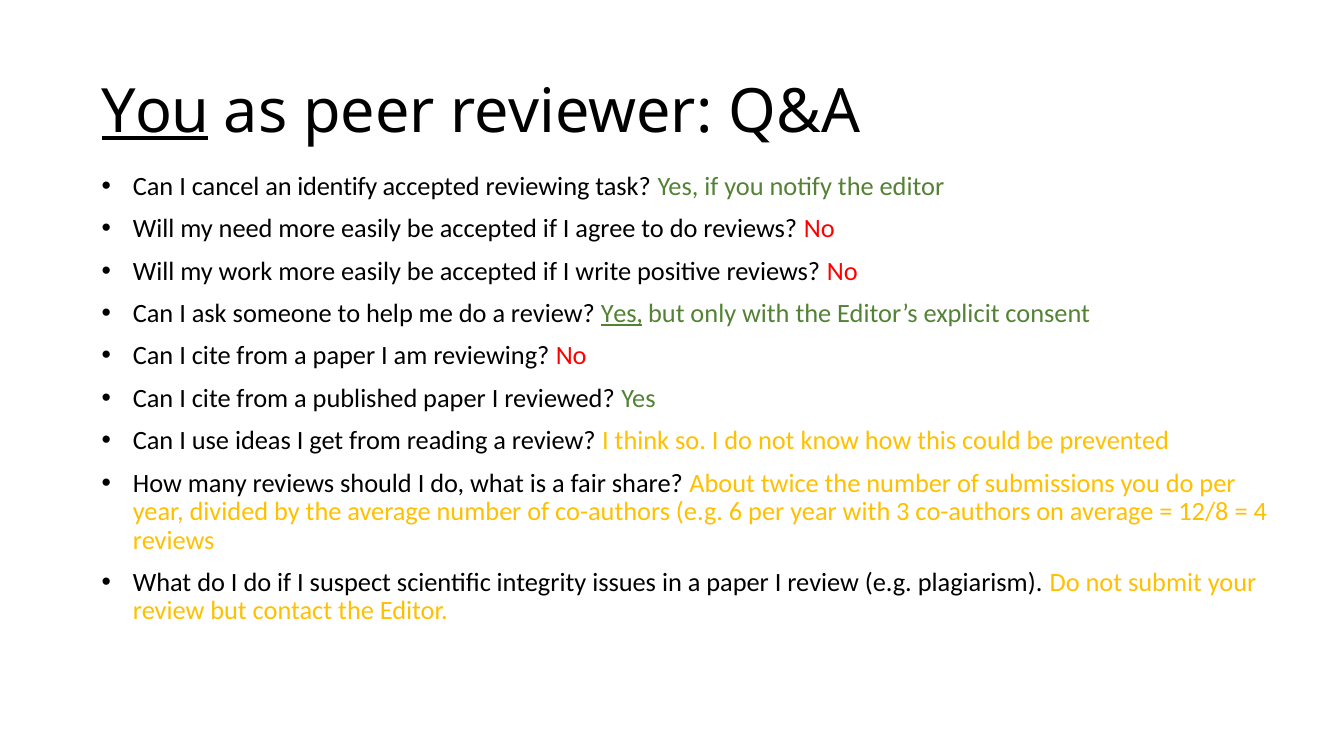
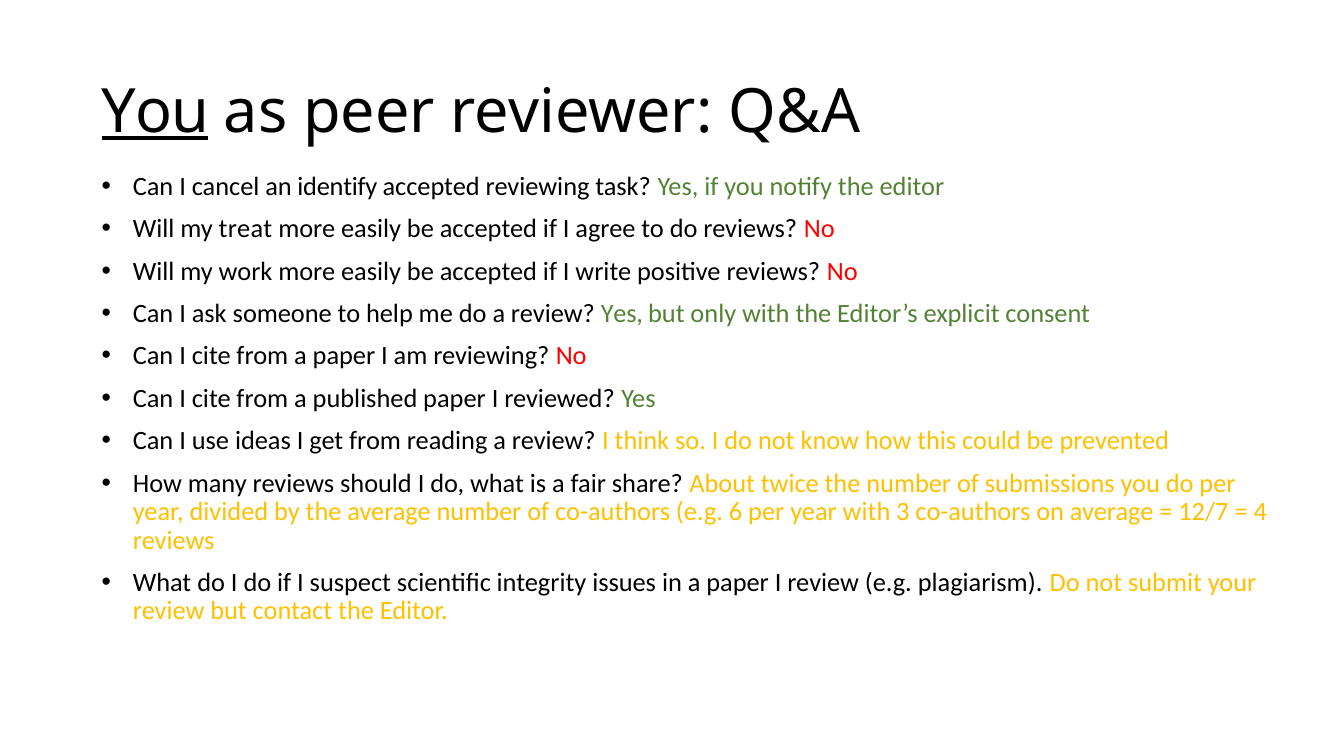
need: need -> treat (245, 229)
Yes underline: present -> none (622, 314)
12/8: 12/8 -> 12/7 (1203, 512)
